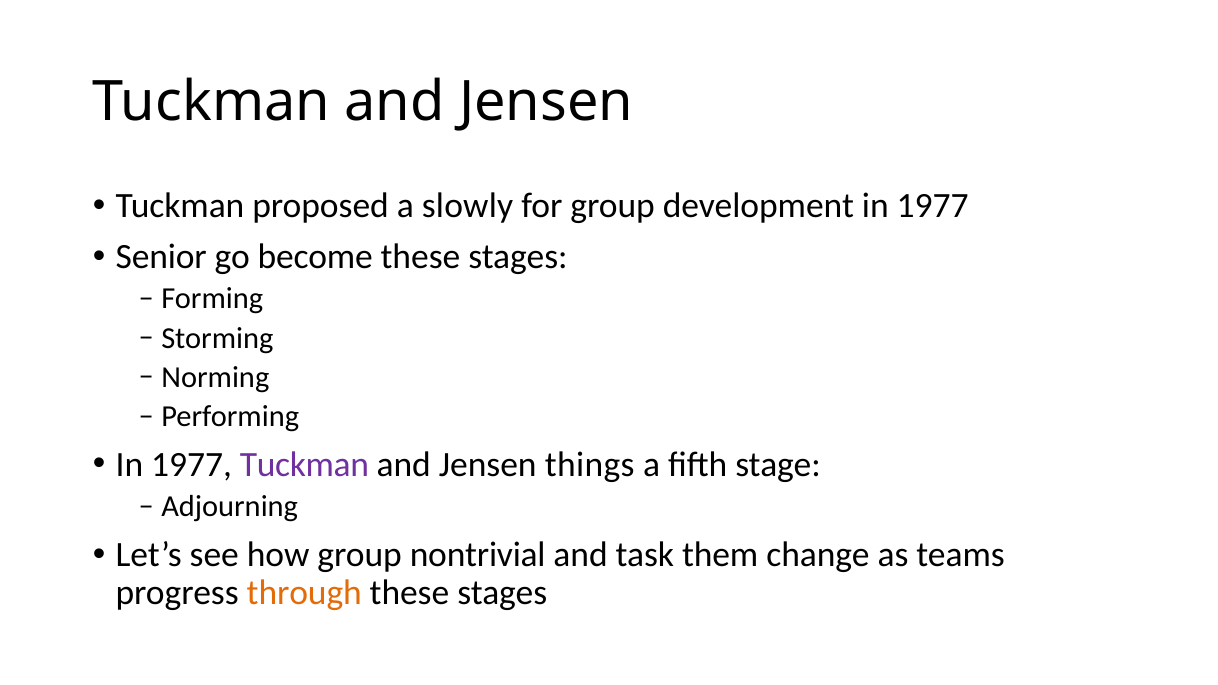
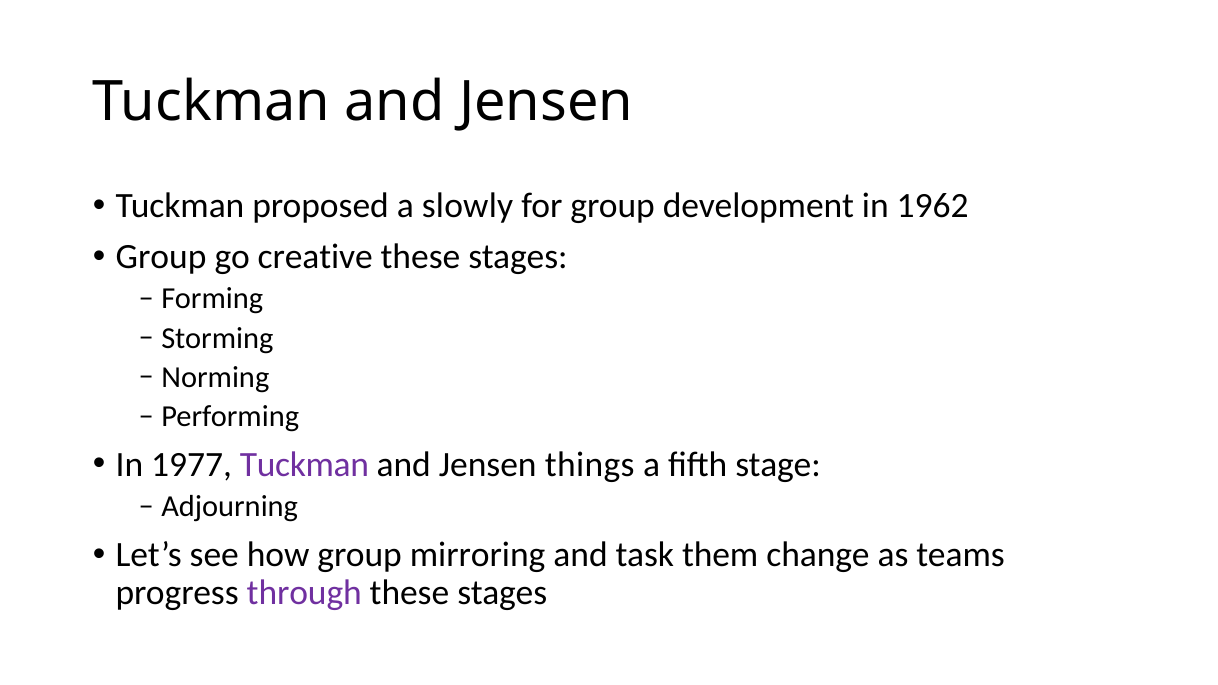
development in 1977: 1977 -> 1962 (933, 206)
Senior: Senior -> Group (161, 257)
become: become -> creative (315, 257)
nontrivial: nontrivial -> mirroring (478, 555)
through colour: orange -> purple (304, 593)
